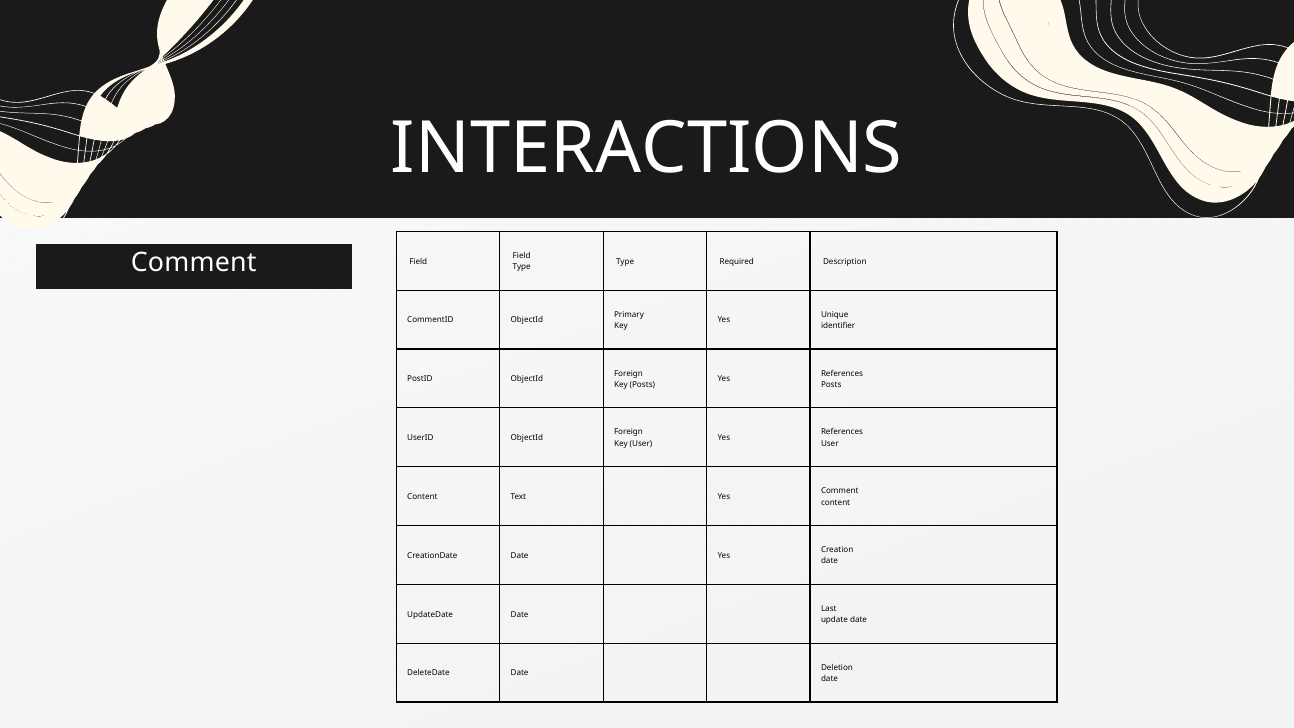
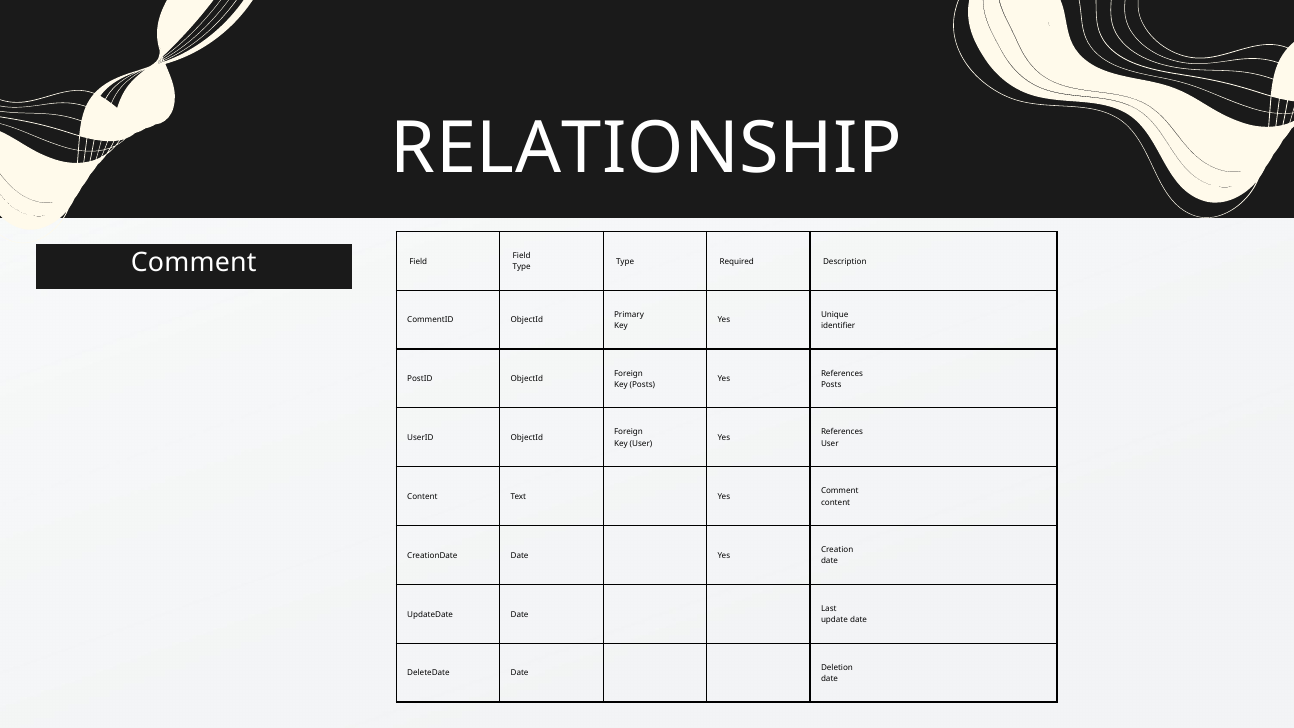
INTERACTIONS: INTERACTIONS -> RELATIONSHIP (646, 149)
